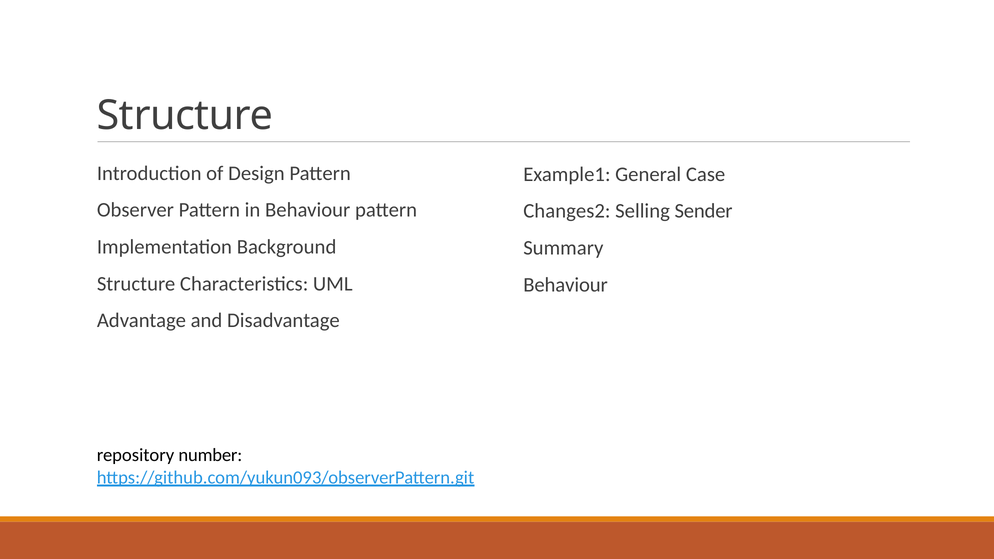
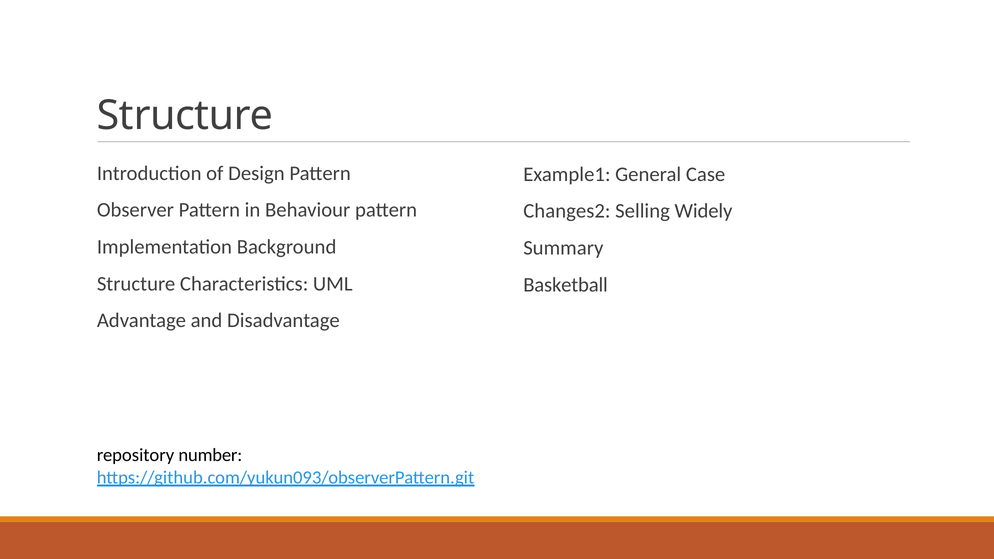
Sender: Sender -> Widely (704, 211)
Behaviour: Behaviour -> Basketball (566, 285)
